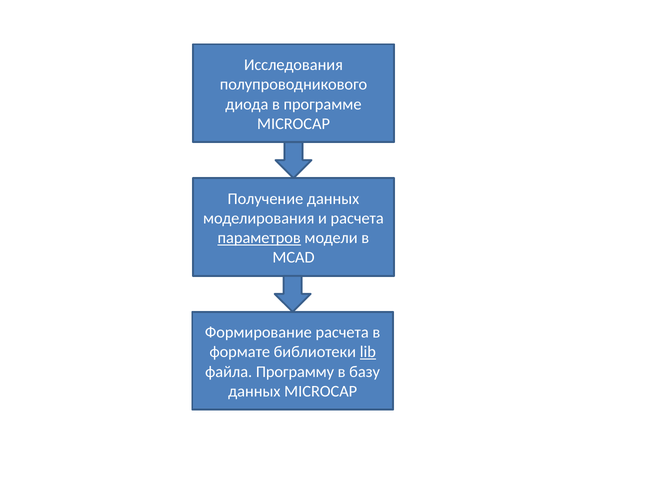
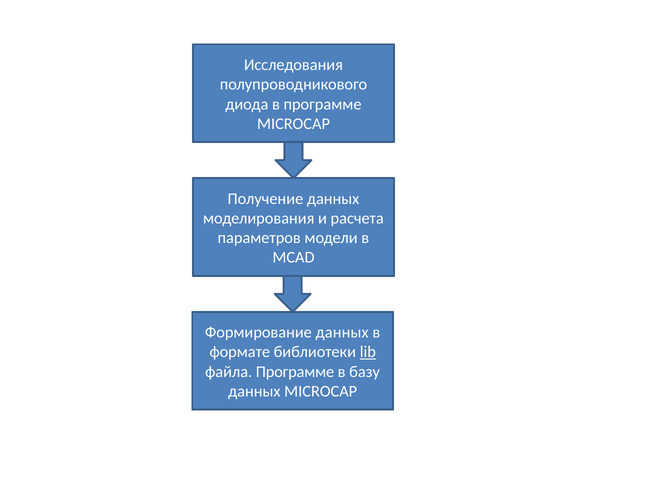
параметров underline: present -> none (259, 238)
Формирование расчета: расчета -> данных (342, 333)
файла Программу: Программу -> Программе (295, 372)
